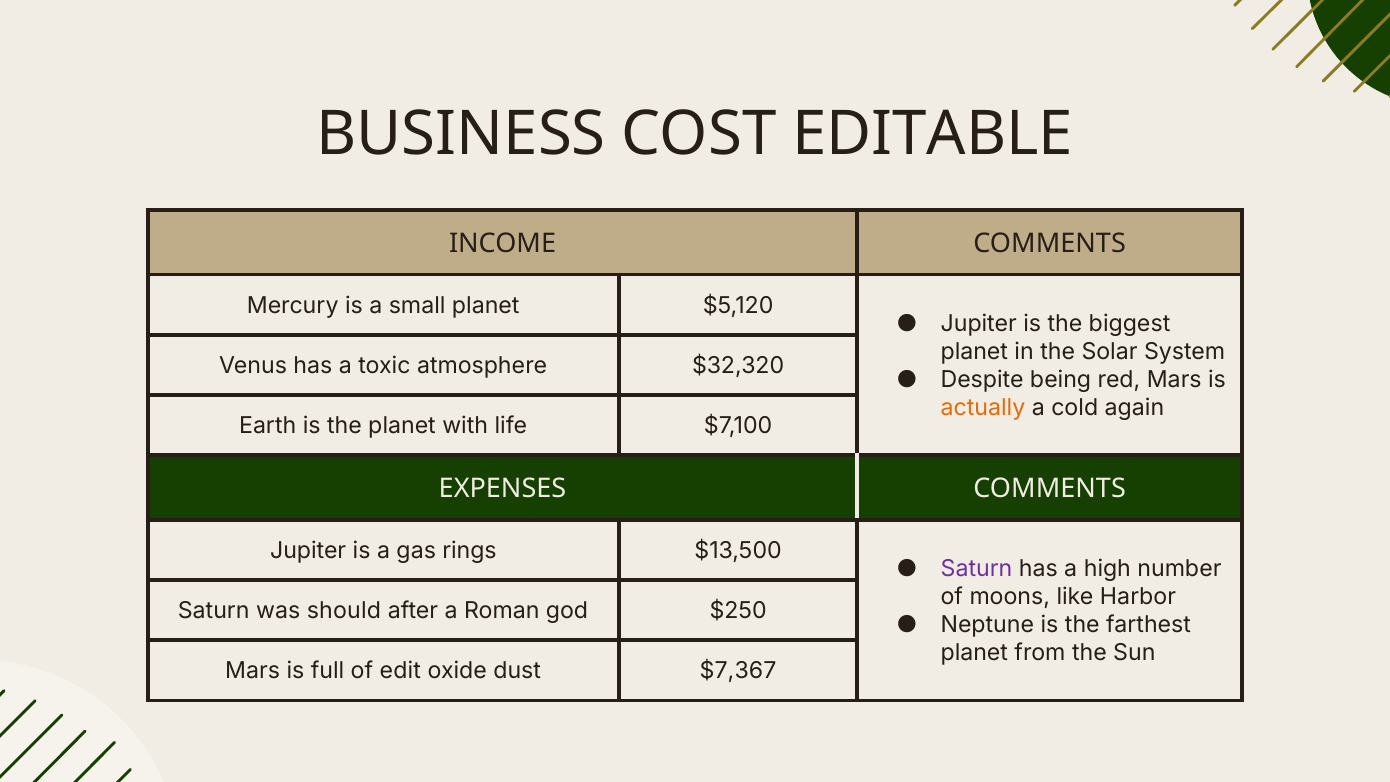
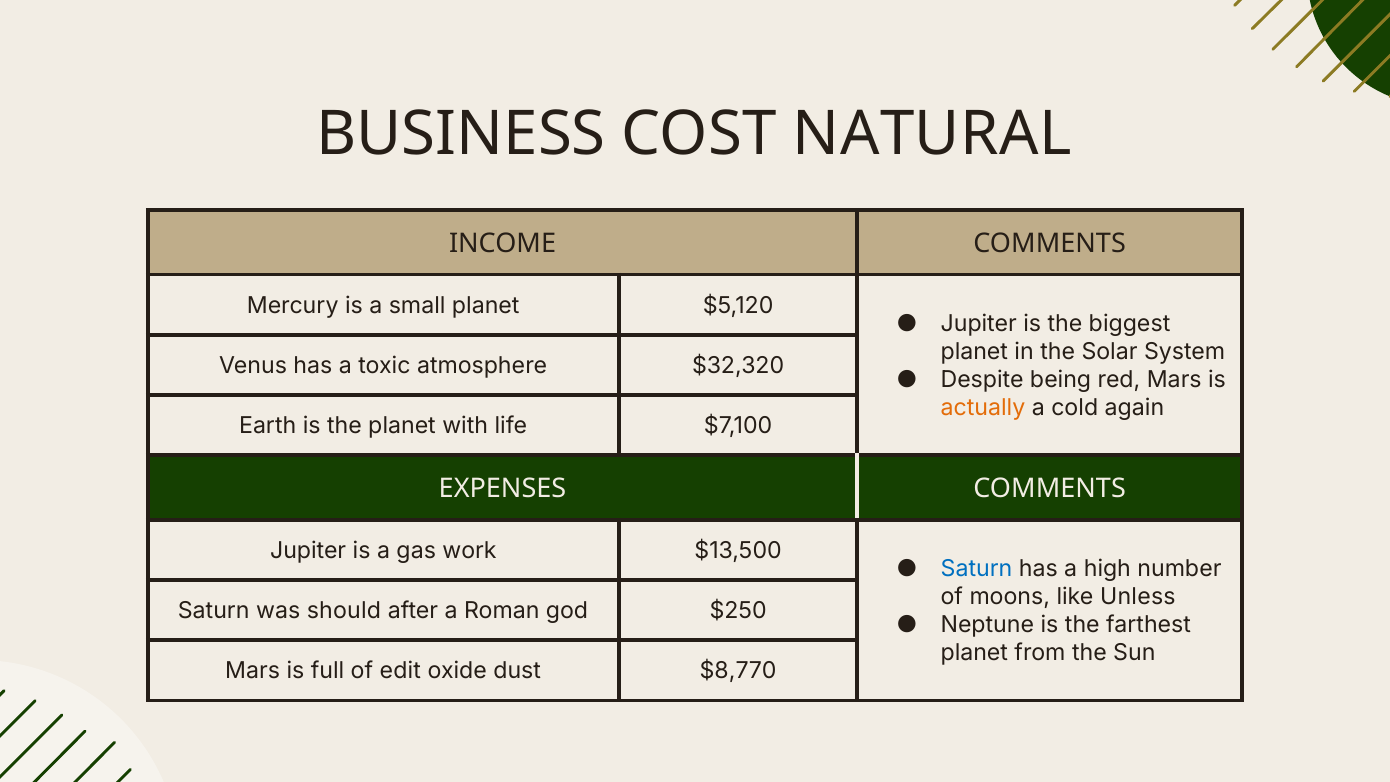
EDITABLE: EDITABLE -> NATURAL (932, 134)
rings: rings -> work (470, 551)
Saturn colour: purple -> blue (977, 569)
Harbor: Harbor -> Unless (1138, 597)
$7,367: $7,367 -> $8,770 (738, 671)
